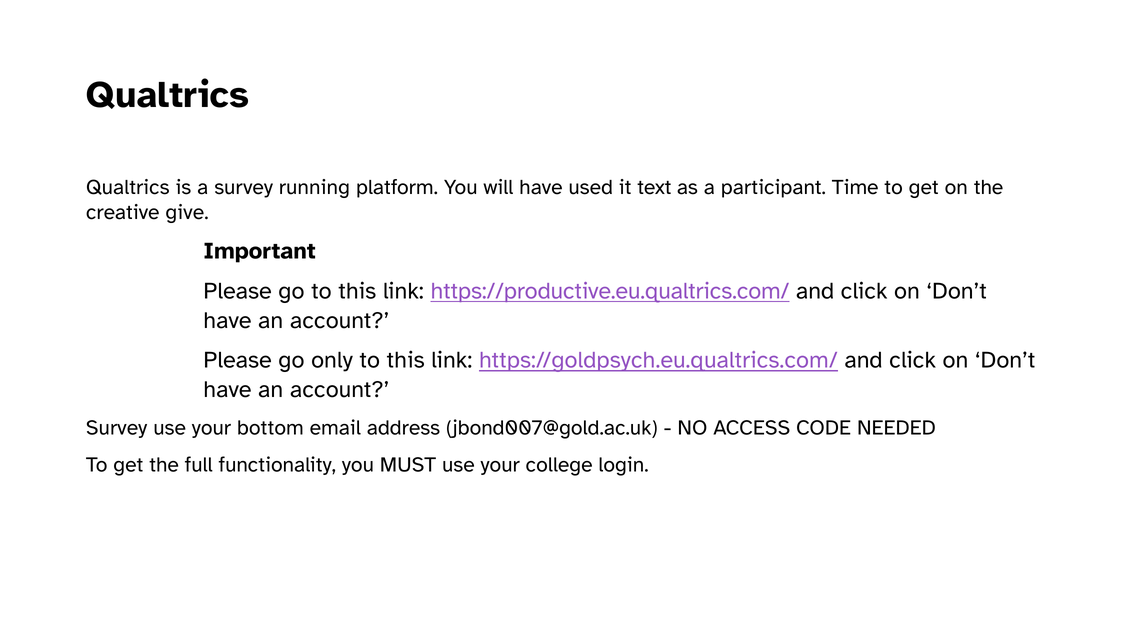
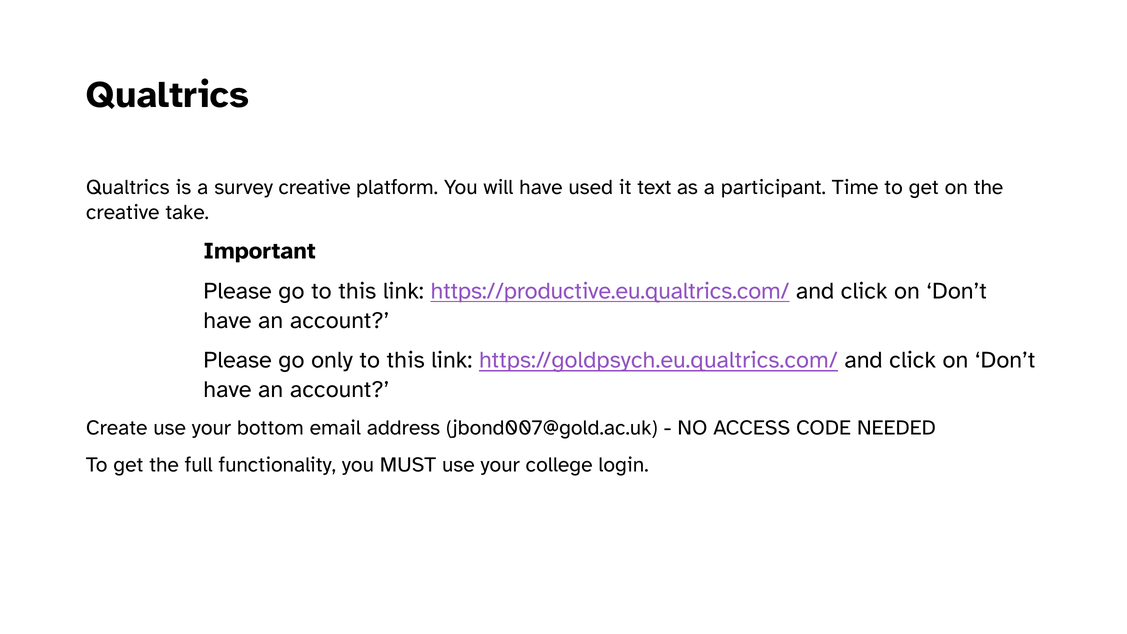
survey running: running -> creative (315, 187)
give: give -> take (187, 212)
Survey: Survey -> Create (117, 428)
